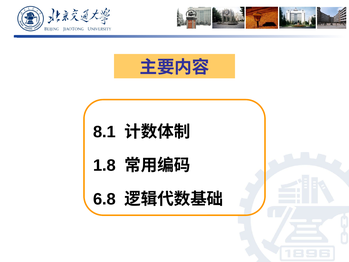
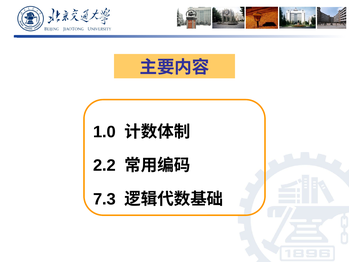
8.1: 8.1 -> 1.0 (104, 132)
1.8: 1.8 -> 2.2 (104, 165)
6.8: 6.8 -> 7.3 (104, 199)
